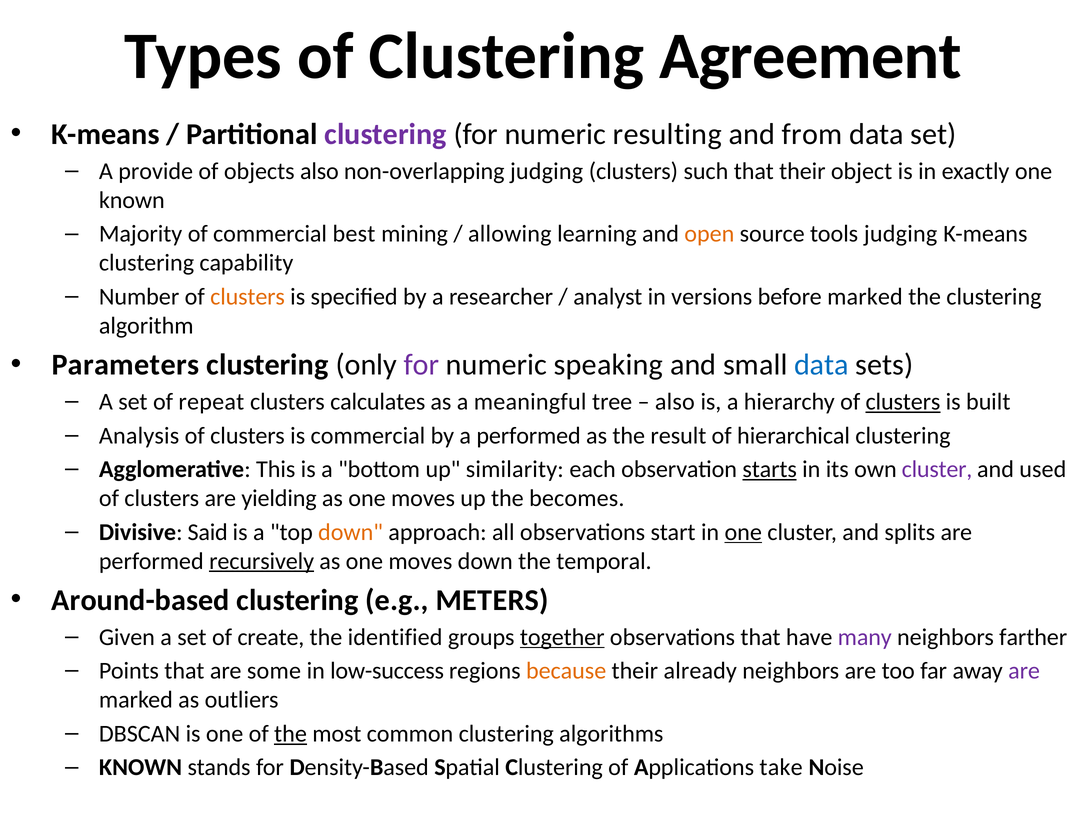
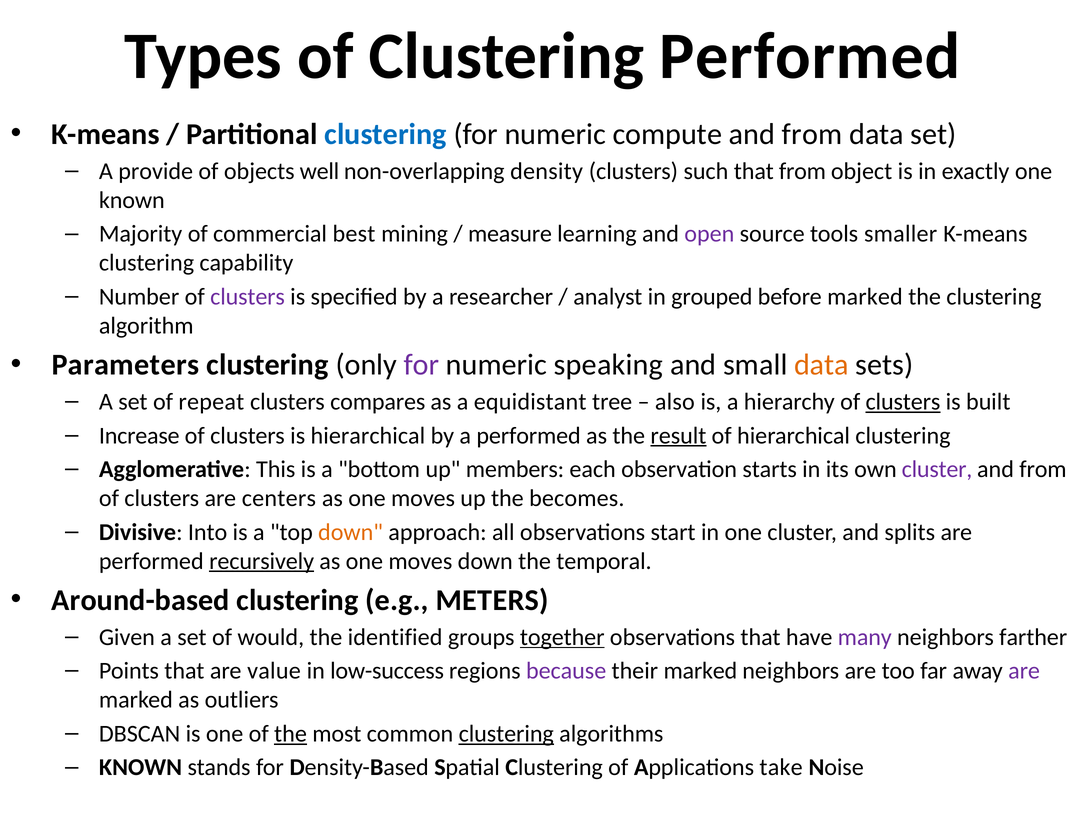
Clustering Agreement: Agreement -> Performed (810, 56)
clustering colour: purple -> blue (385, 134)
resulting: resulting -> compute (667, 134)
objects also: also -> well (319, 171)
non-overlapping judging: judging -> density (547, 171)
that their: their -> from (802, 171)
allowing: allowing -> measure (510, 234)
open colour: orange -> purple (709, 234)
tools judging: judging -> smaller (901, 234)
clusters colour: orange -> purple (248, 297)
versions: versions -> grouped (712, 297)
data colour: blue -> orange (821, 365)
calculates: calculates -> compares (378, 402)
meaningful: meaningful -> equidistant (530, 402)
Analysis: Analysis -> Increase (139, 436)
is commercial: commercial -> hierarchical (368, 436)
result underline: none -> present (678, 436)
similarity: similarity -> members (515, 470)
starts underline: present -> none (770, 470)
used: used -> from (1043, 470)
yielding: yielding -> centers (279, 498)
Said: Said -> Into (208, 532)
one underline: present -> none (743, 532)
create: create -> would (271, 637)
some: some -> value (274, 671)
because colour: orange -> purple (566, 671)
their already: already -> marked (700, 671)
clustering underline: none -> present (506, 734)
